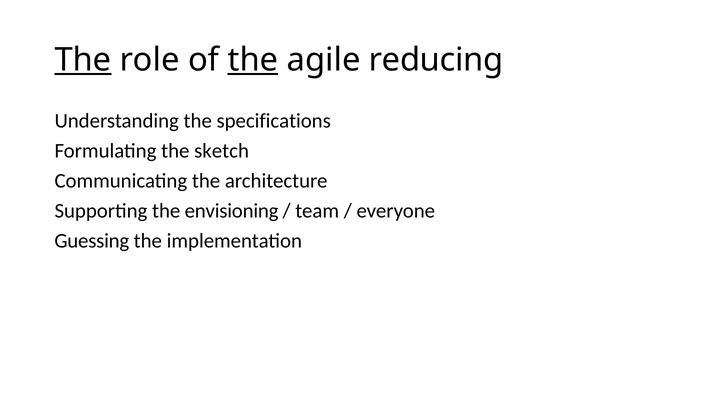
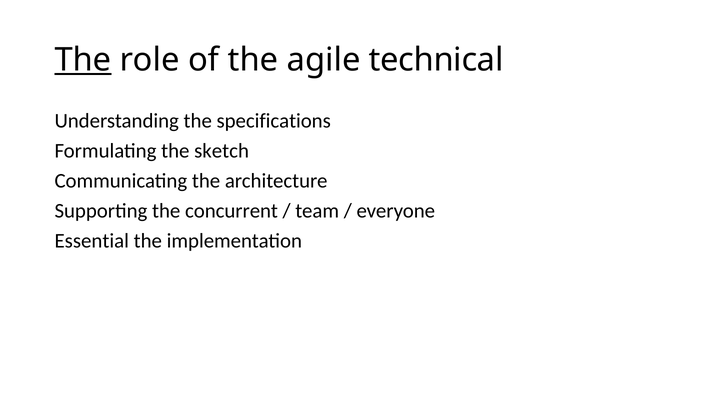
the underline: present -> none (253, 60)
reducing: reducing -> technical (436, 60)
envisioning: envisioning -> concurrent (232, 211)
Guessing: Guessing -> Essential (92, 241)
